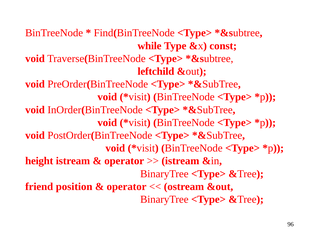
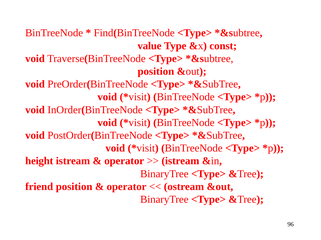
while: while -> value (149, 46)
leftchild: leftchild -> position (156, 72)
